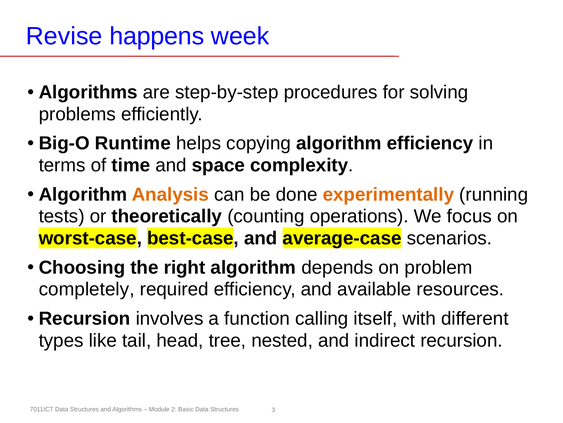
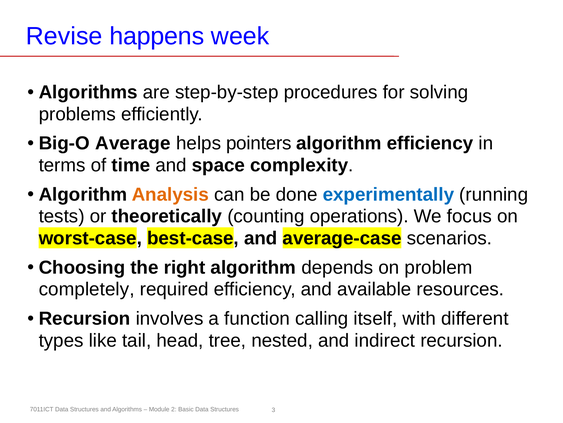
Runtime: Runtime -> Average (133, 143)
copying: copying -> pointers (259, 143)
experimentally colour: orange -> blue (388, 194)
